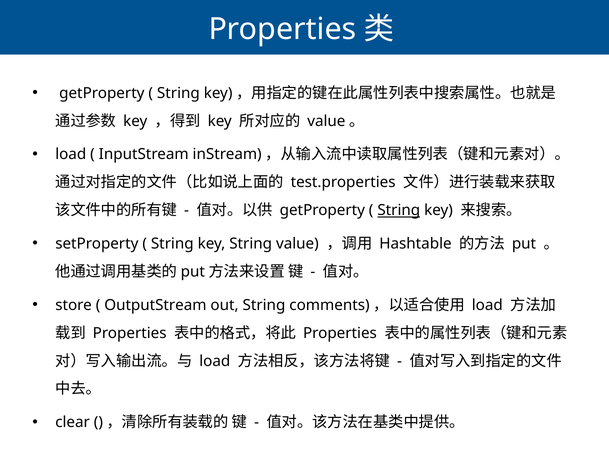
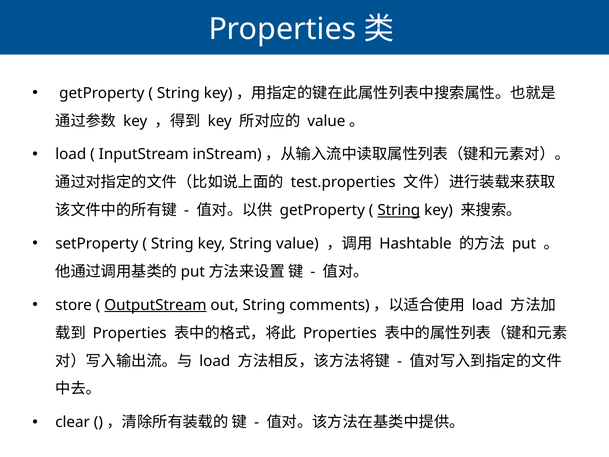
OutputStream underline: none -> present (155, 305)
